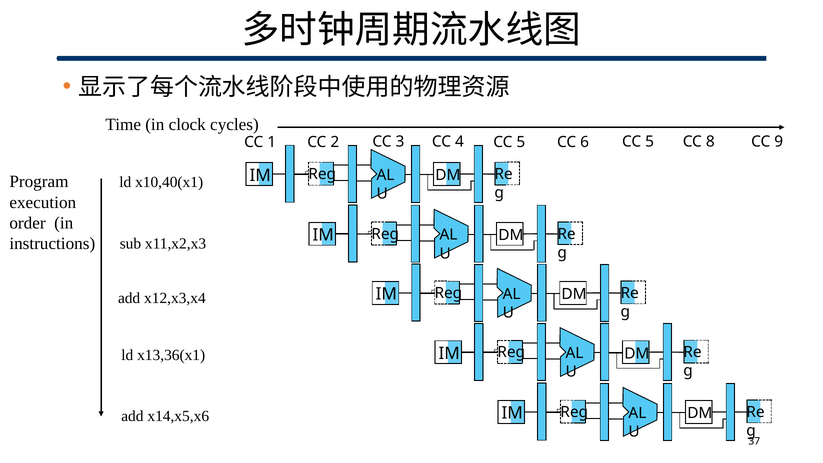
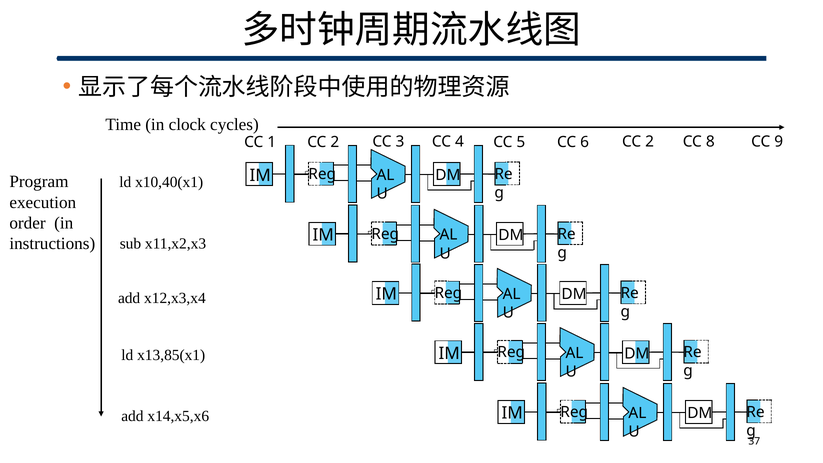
5: 5 -> 2 (650, 142)
x13,36(x1: x13,36(x1 -> x13,85(x1 (171, 355)
